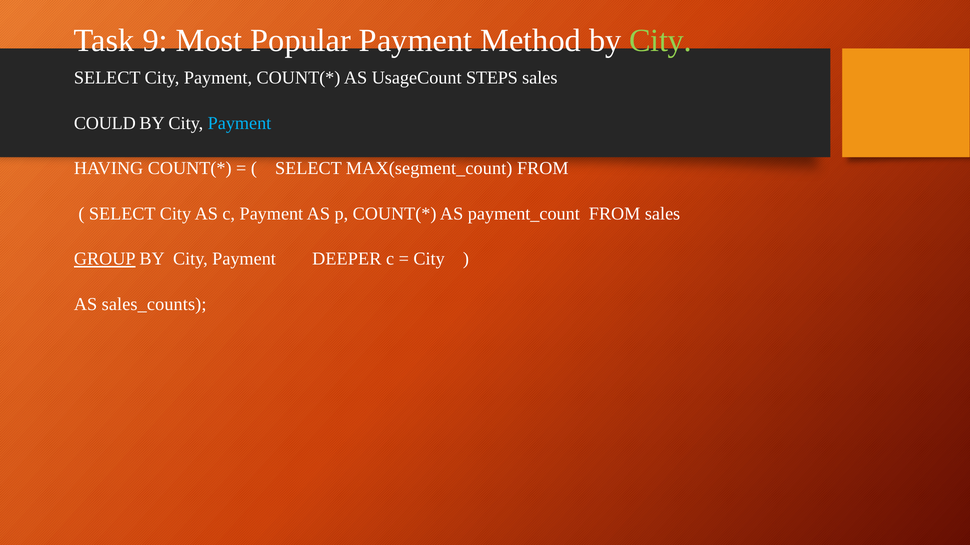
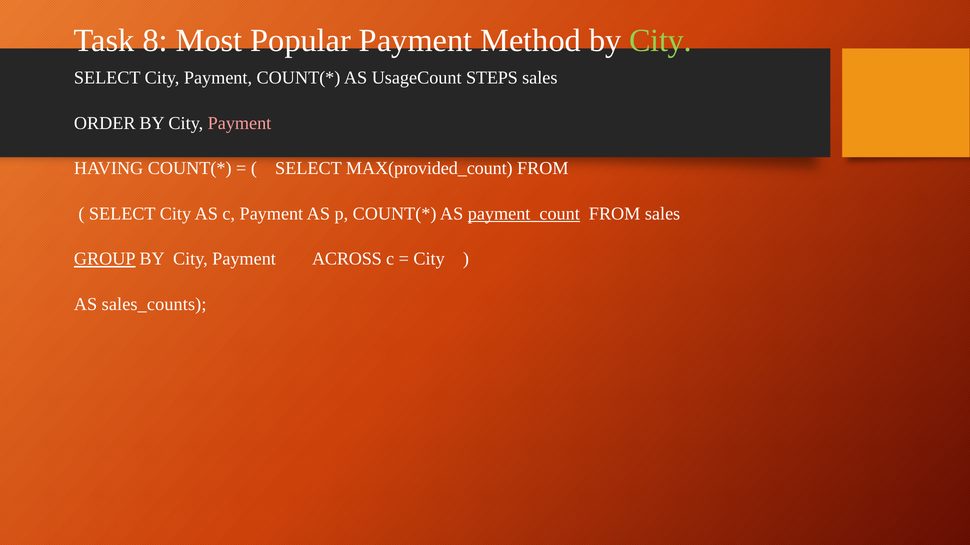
9: 9 -> 8 (155, 41)
COULD: COULD -> ORDER (105, 123)
Payment colour: light blue -> pink (239, 123)
MAX(segment_count: MAX(segment_count -> MAX(provided_count (429, 169)
payment_count underline: none -> present (524, 214)
DEEPER: DEEPER -> ACROSS (347, 259)
